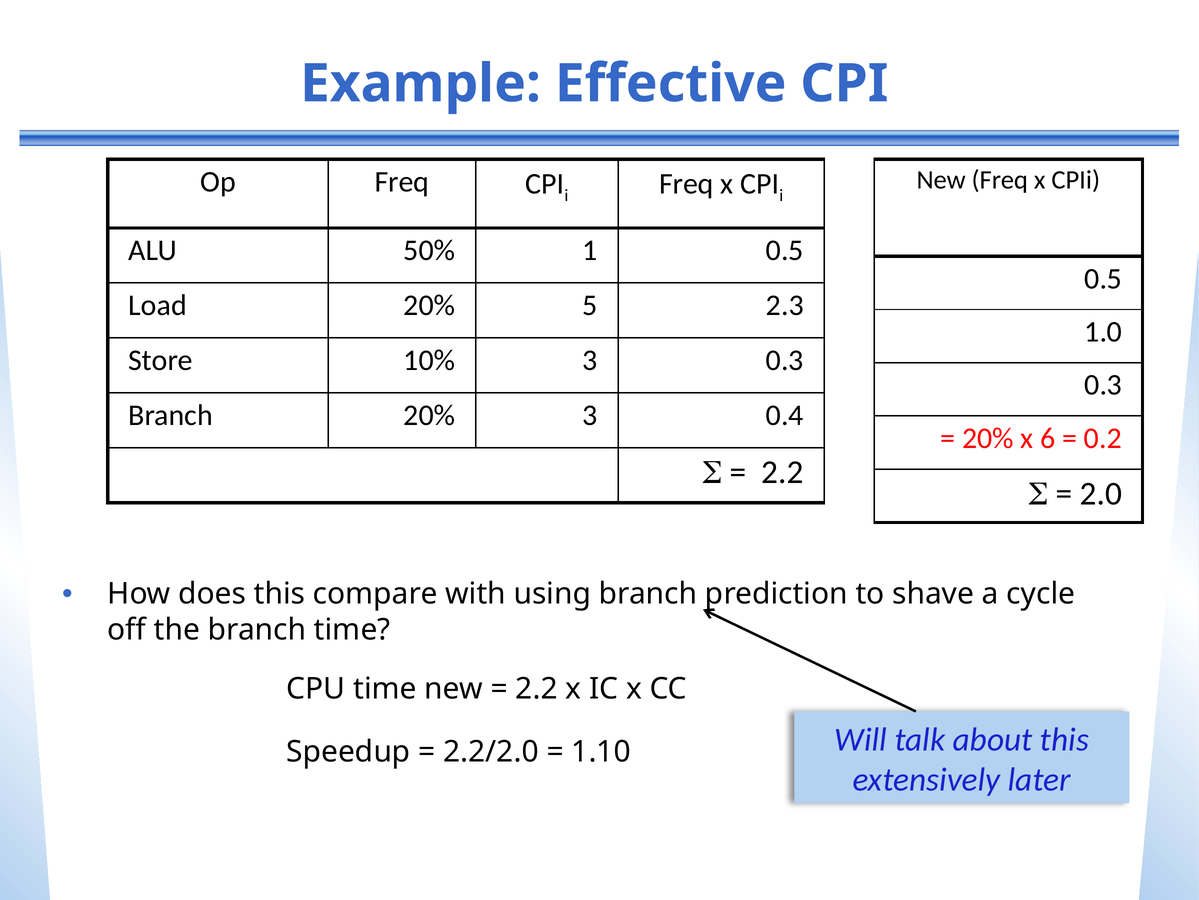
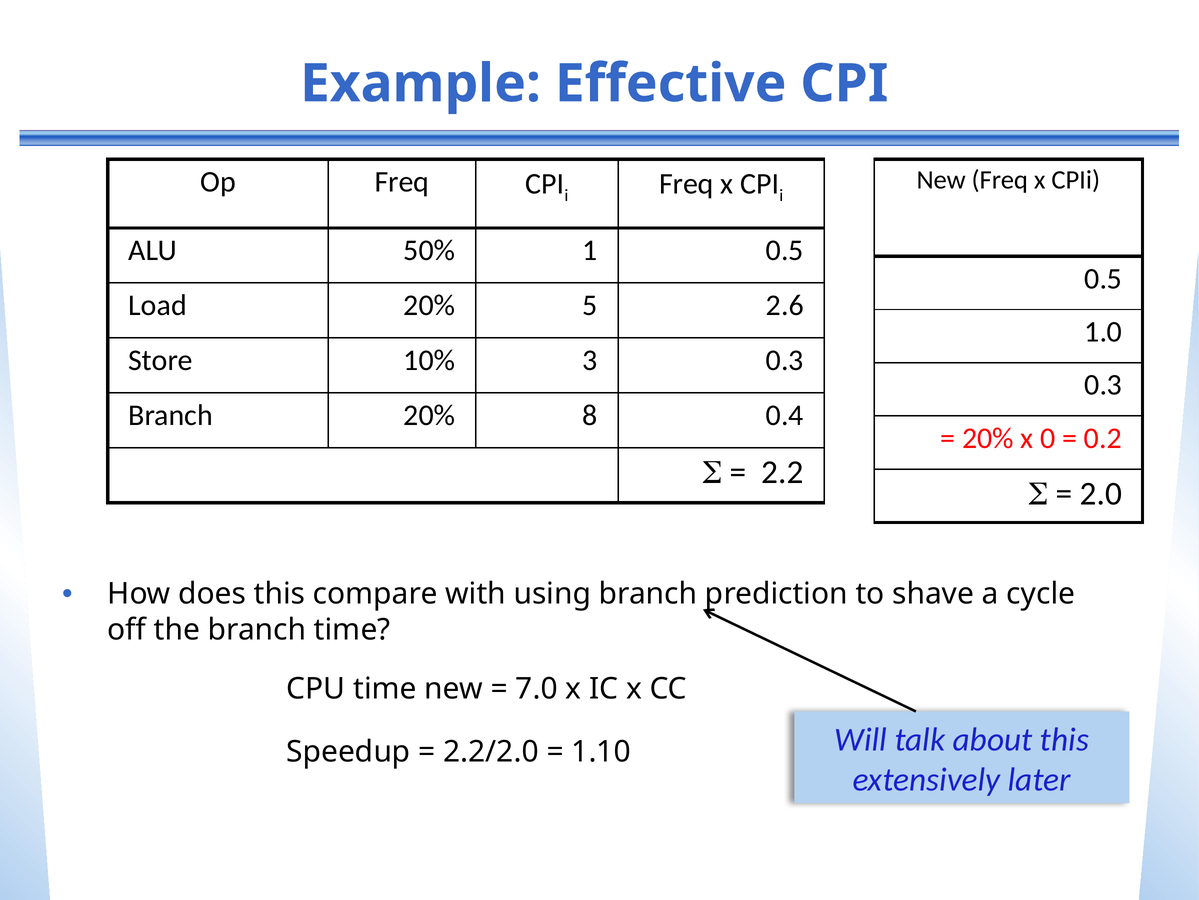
2.3: 2.3 -> 2.6 (785, 305)
20% 3: 3 -> 8 (590, 415)
6: 6 -> 0 (1048, 438)
2.2: 2.2 -> 7.0 (537, 688)
